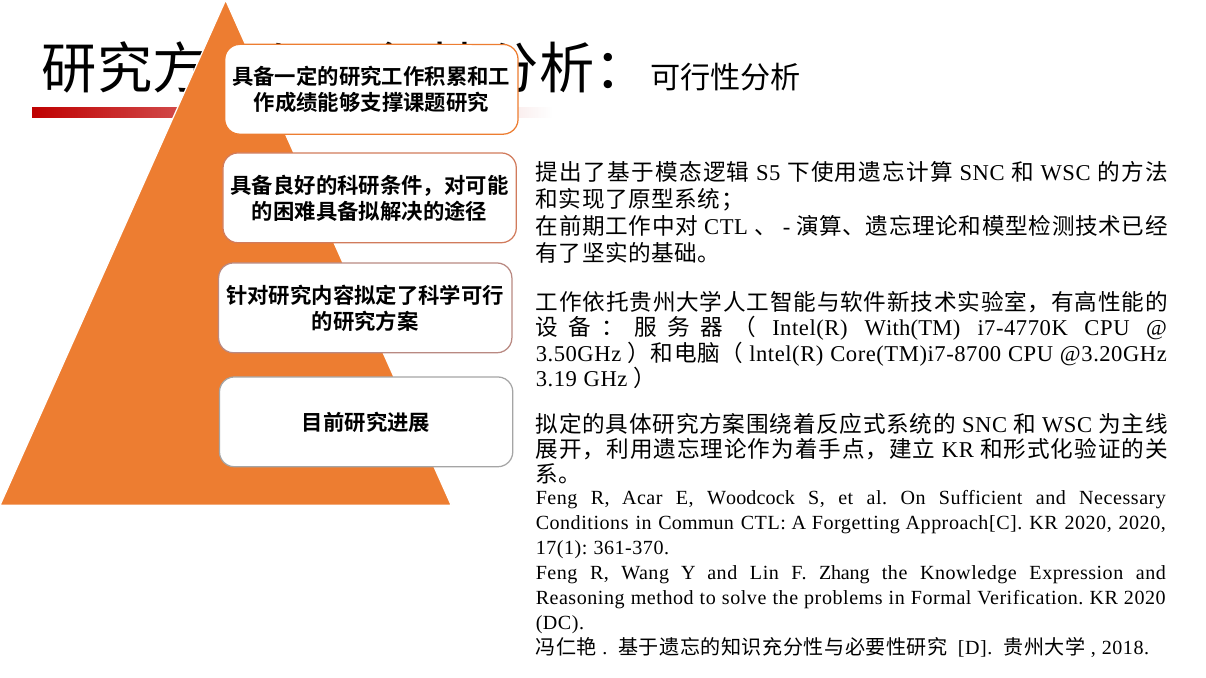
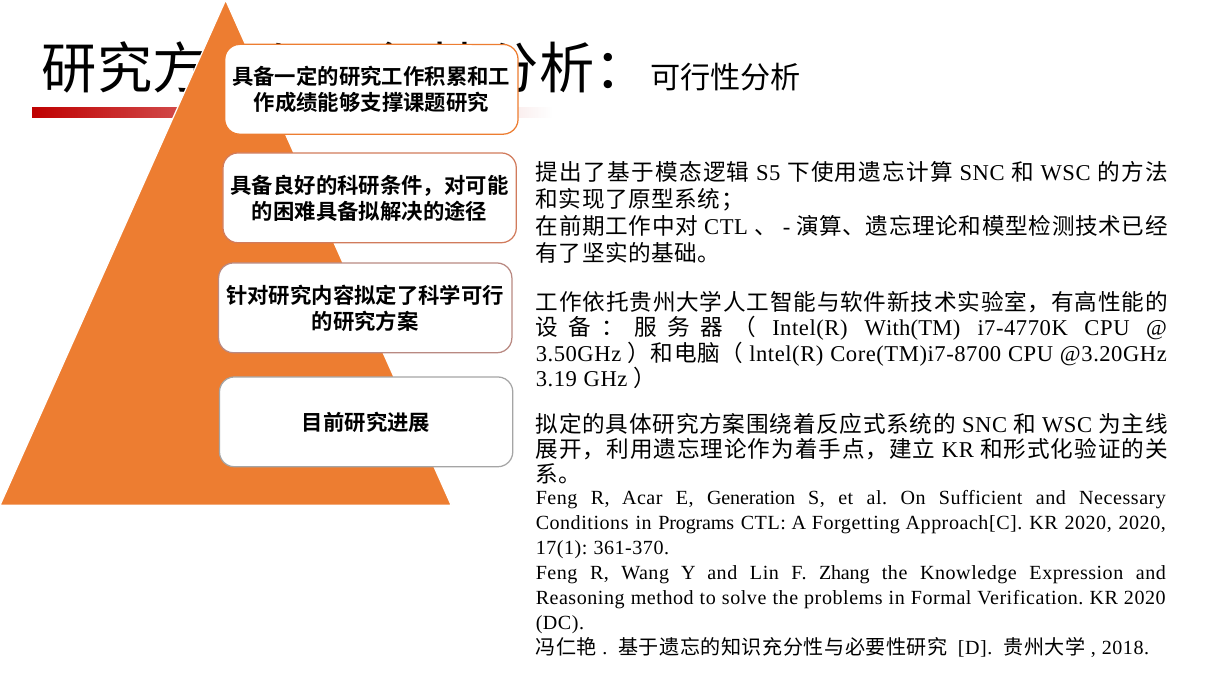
Woodcock: Woodcock -> Generation (751, 498)
Commun: Commun -> Programs (696, 523)
